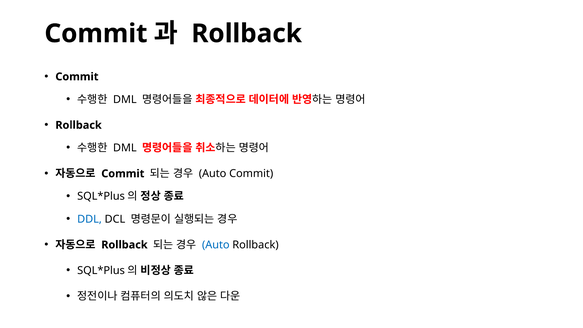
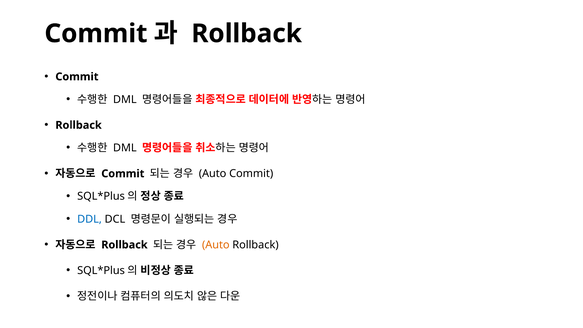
Auto colour: blue -> orange (216, 245)
